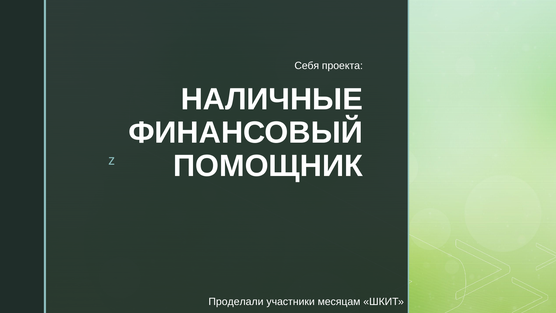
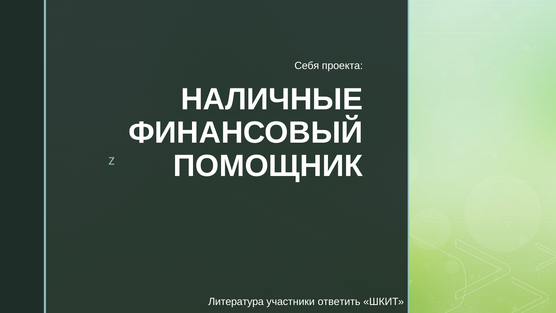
Проделали: Проделали -> Литература (236, 301)
месяцам: месяцам -> ответить (339, 301)
